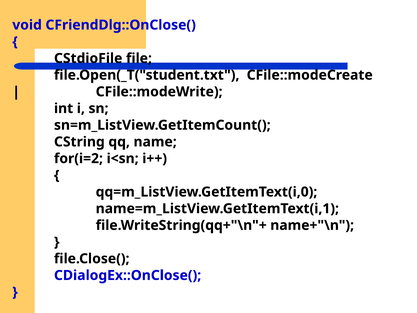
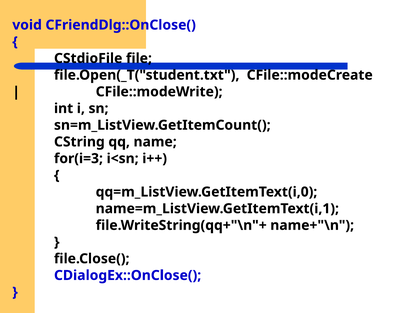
for(i=2: for(i=2 -> for(i=3 (78, 158)
